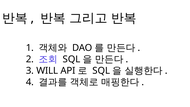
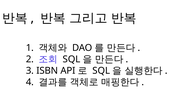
WILL: WILL -> ISBN (47, 71)
